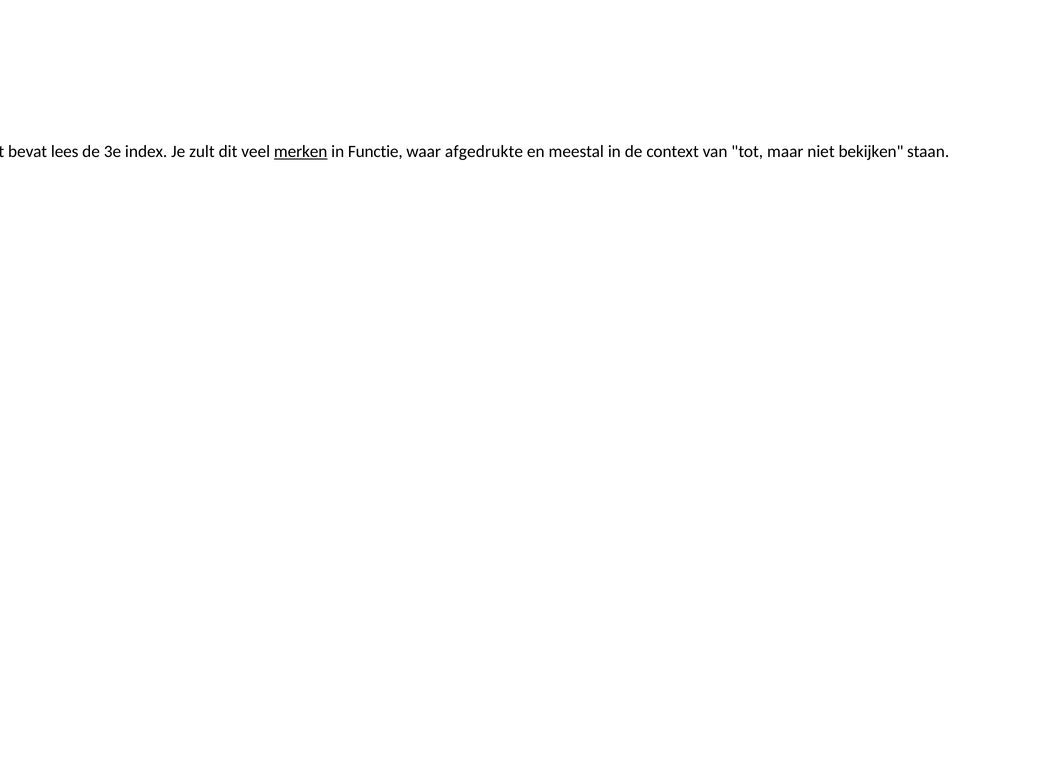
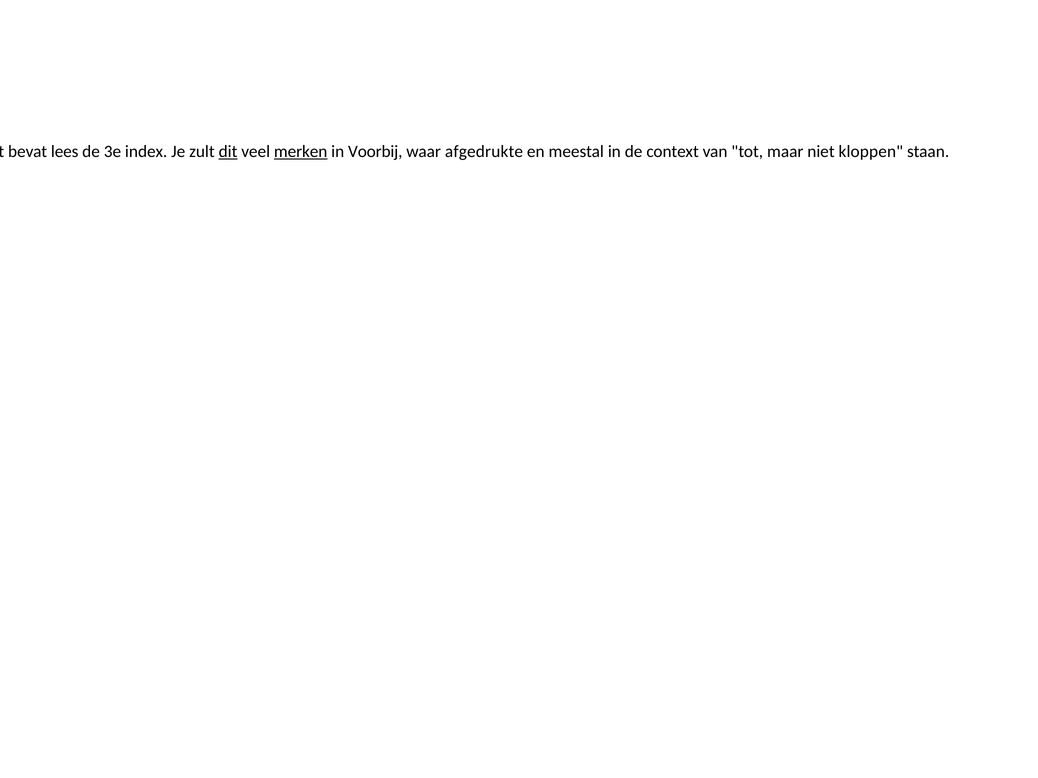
dit underline: none -> present (228, 152)
Functie: Functie -> Voorbij (375, 152)
bekijken: bekijken -> kloppen (871, 152)
